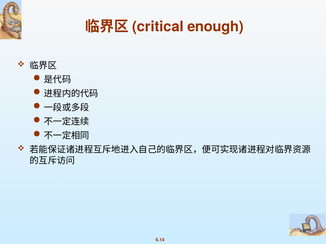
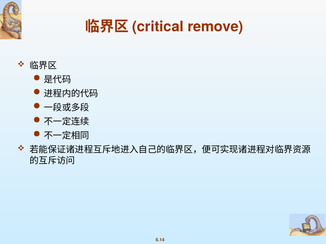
enough: enough -> remove (215, 27)
